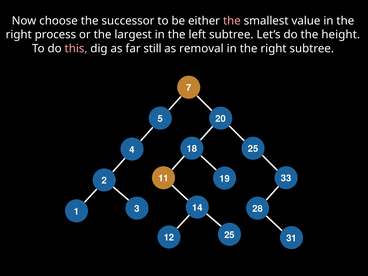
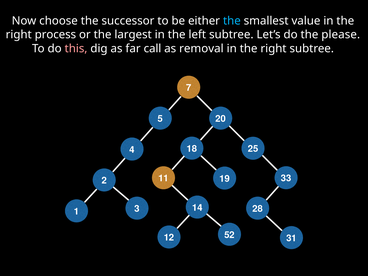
the colour: pink -> light blue (232, 21)
height: height -> please (341, 35)
still: still -> call (152, 48)
25: 25 -> 52 (229, 235)
